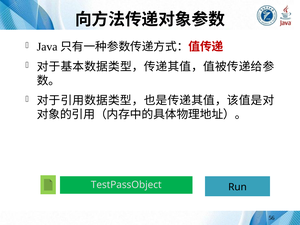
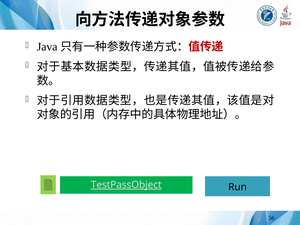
TestPassObject underline: none -> present (126, 185)
